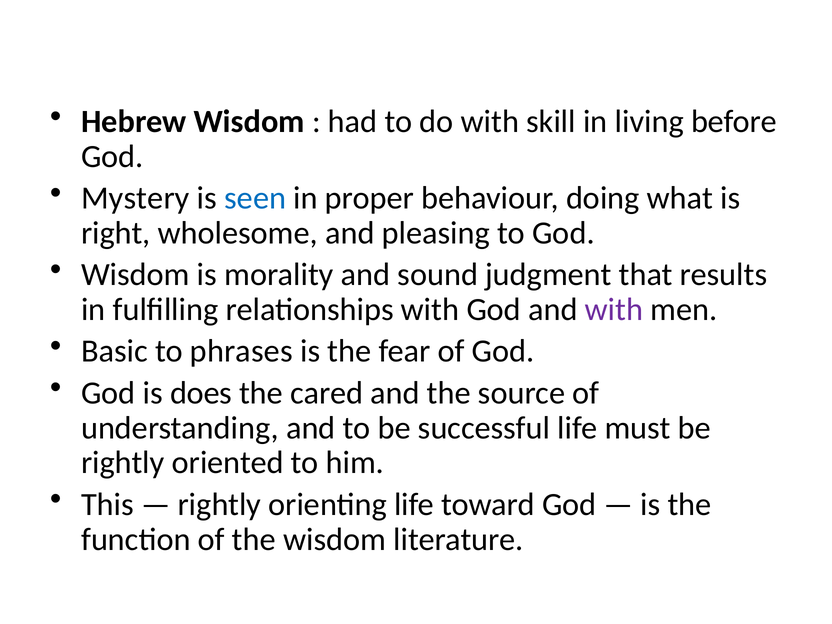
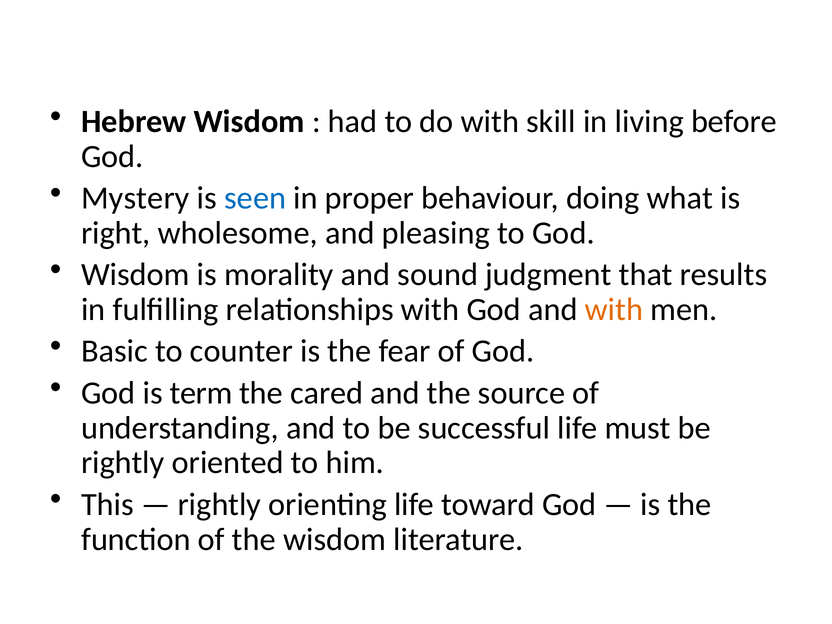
with colour: purple -> orange (614, 310)
phrases: phrases -> counter (241, 351)
does: does -> term (201, 393)
